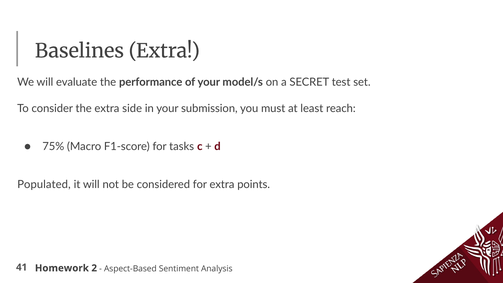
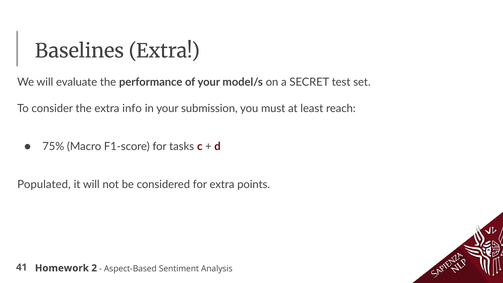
side: side -> info (132, 109)
